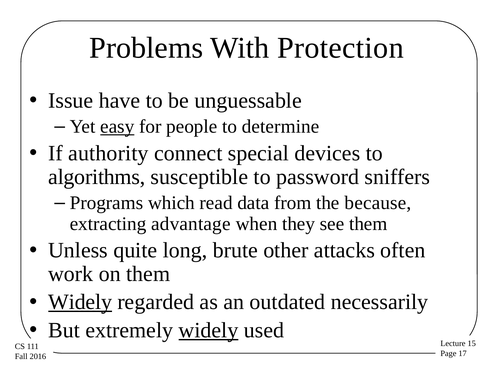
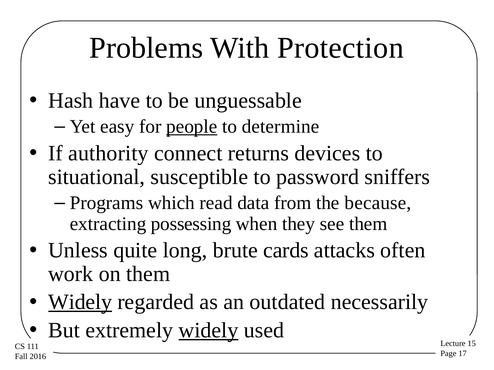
Issue: Issue -> Hash (71, 101)
easy underline: present -> none (117, 127)
people underline: none -> present (192, 127)
special: special -> returns (258, 153)
algorithms: algorithms -> situational (97, 177)
advantage: advantage -> possessing (191, 224)
other: other -> cards (286, 251)
